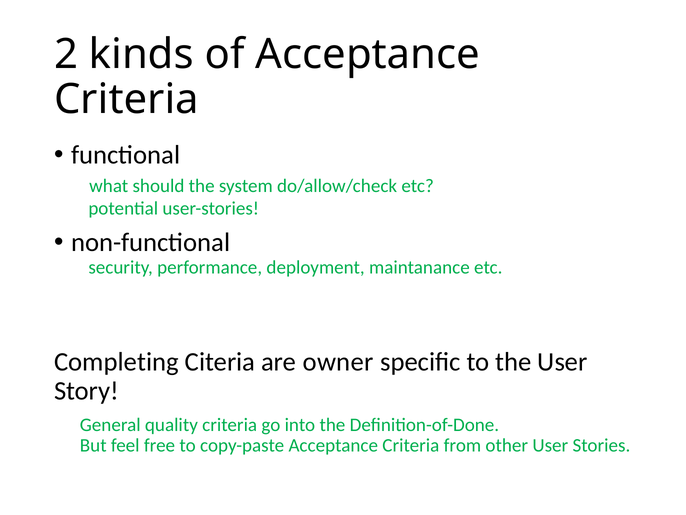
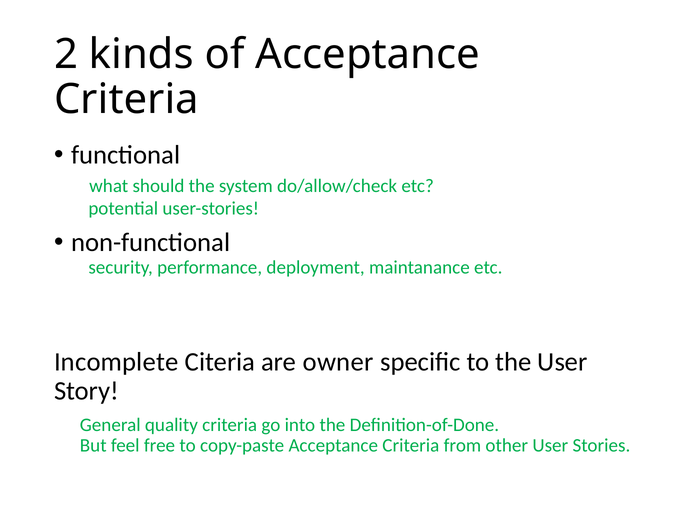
Completing: Completing -> Incomplete (116, 362)
